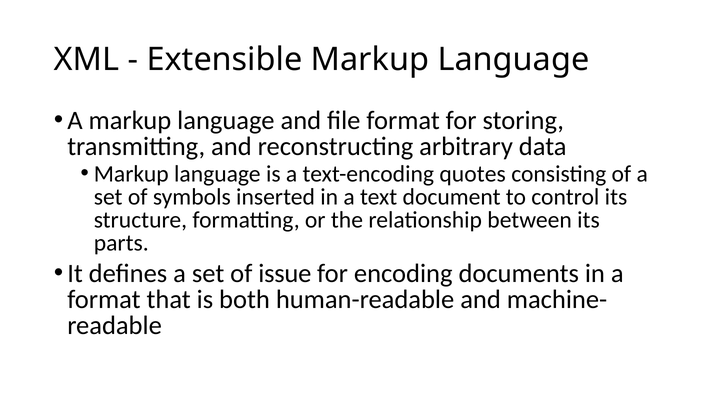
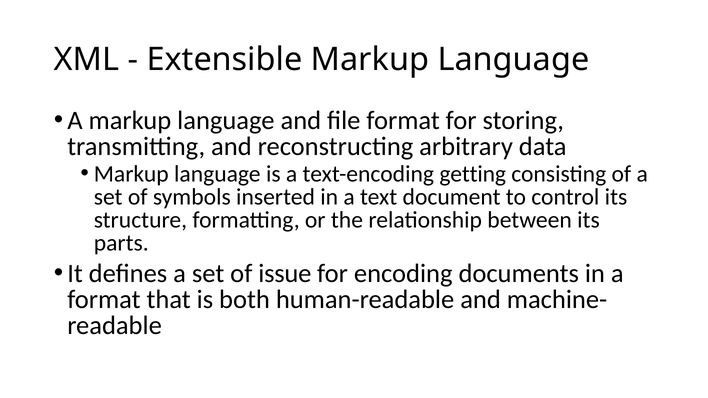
quotes: quotes -> getting (473, 174)
